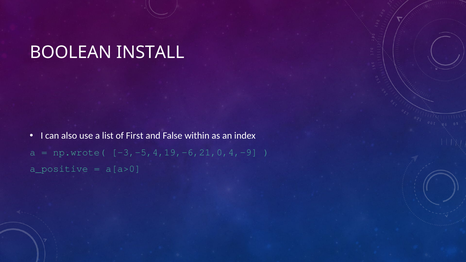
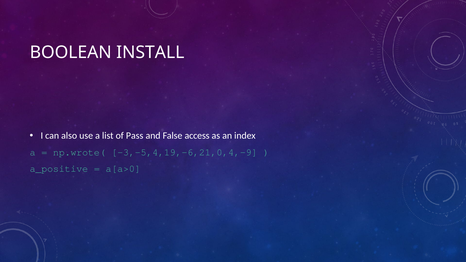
First: First -> Pass (135, 136)
within: within -> access (197, 136)
